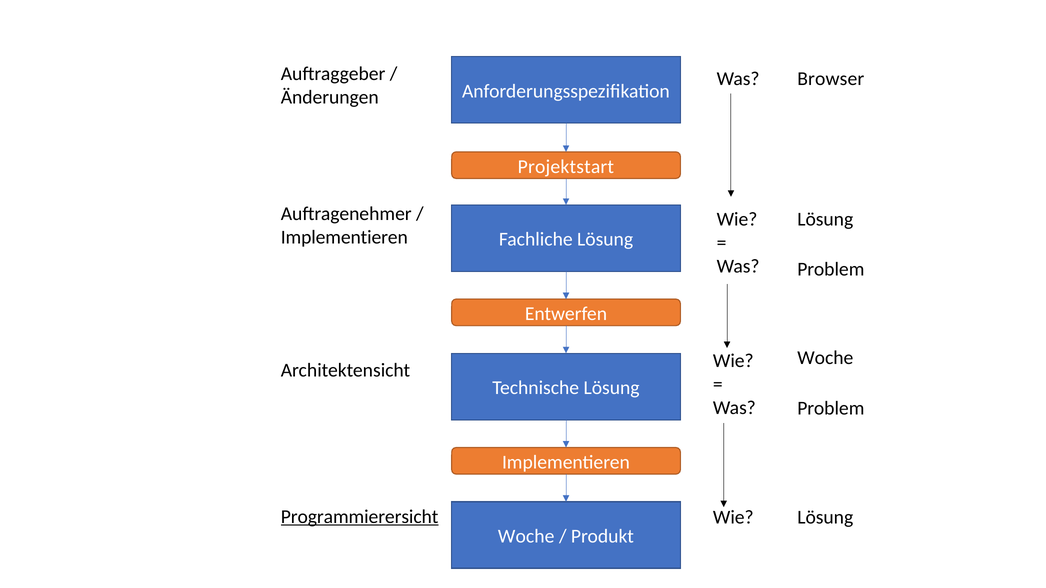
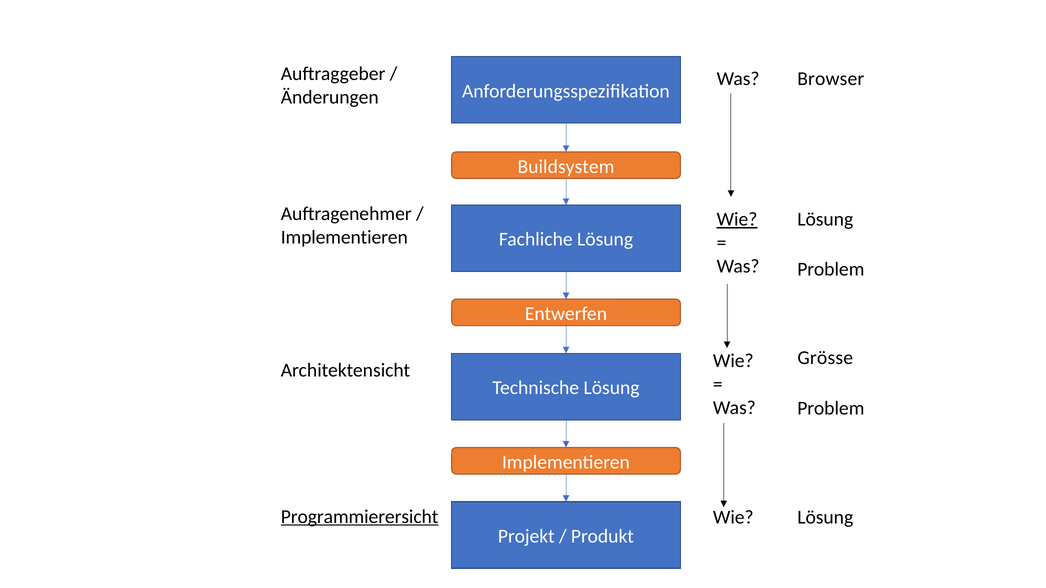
Projektstart: Projektstart -> Buildsystem (566, 167)
Wie underline: none -> present (737, 219)
Woche: Woche -> Grösse (825, 358)
Woche: Woche -> Projekt (526, 537)
